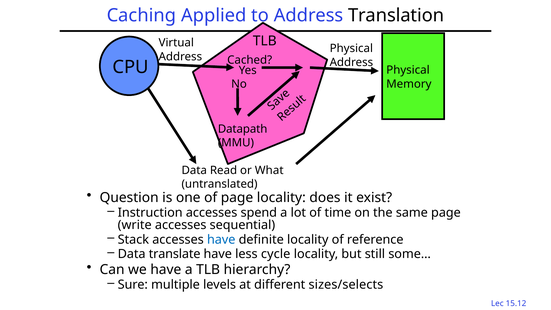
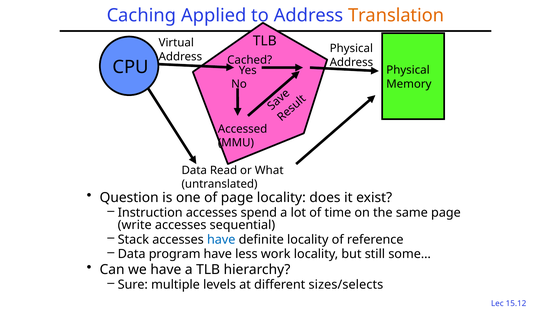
Translation colour: black -> orange (396, 15)
Datapath: Datapath -> Accessed (243, 129)
translate: translate -> program (175, 254)
cycle: cycle -> work (276, 254)
